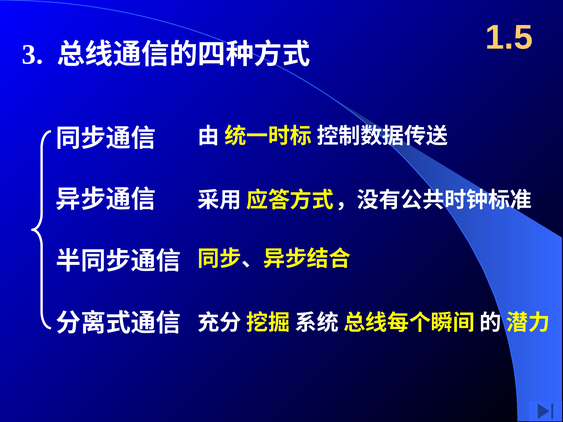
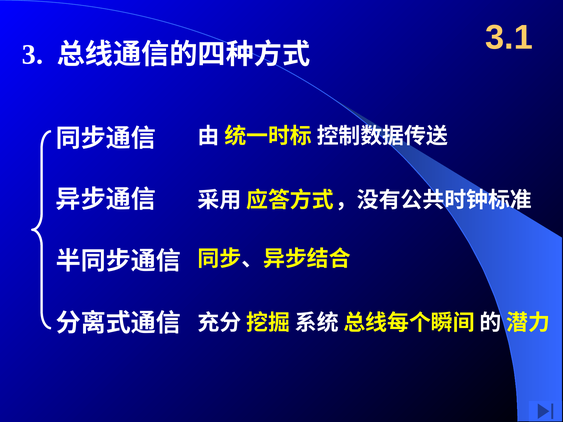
1.5: 1.5 -> 3.1 (509, 38)
